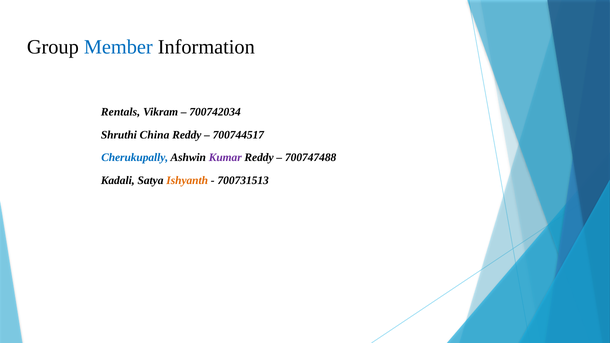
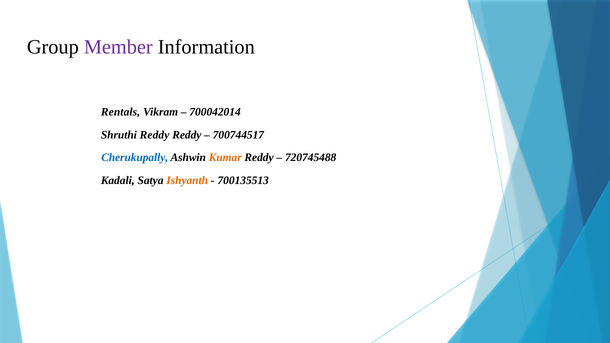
Member colour: blue -> purple (118, 47)
700742034: 700742034 -> 700042014 (215, 112)
Shruthi China: China -> Reddy (155, 135)
Kumar colour: purple -> orange (225, 158)
700747488: 700747488 -> 720745488 (311, 158)
700731513: 700731513 -> 700135513 (243, 180)
